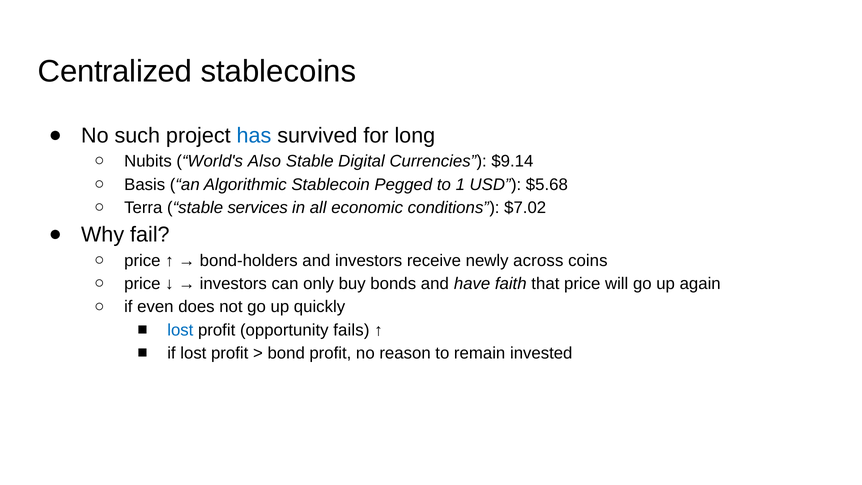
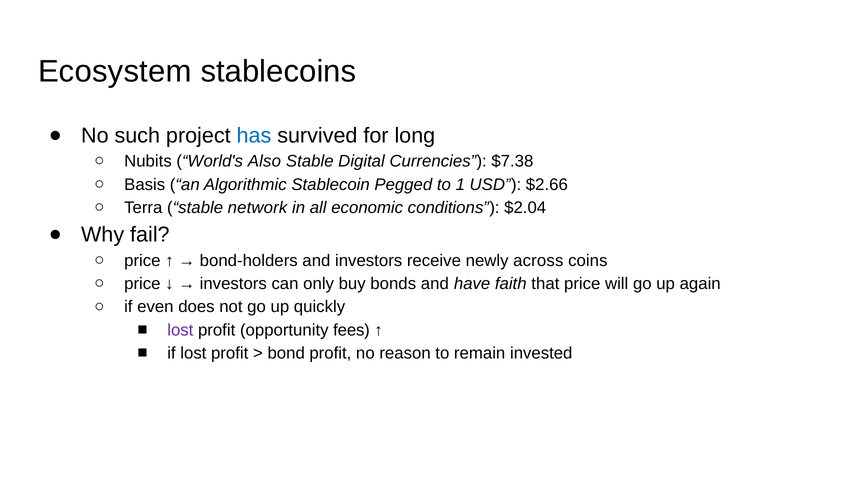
Centralized: Centralized -> Ecosystem (115, 71)
$9.14: $9.14 -> $7.38 (512, 161)
$5.68: $5.68 -> $2.66 (547, 184)
services: services -> network (258, 208)
$7.02: $7.02 -> $2.04 (525, 208)
lost colour: blue -> purple (180, 330)
fails: fails -> fees (352, 330)
